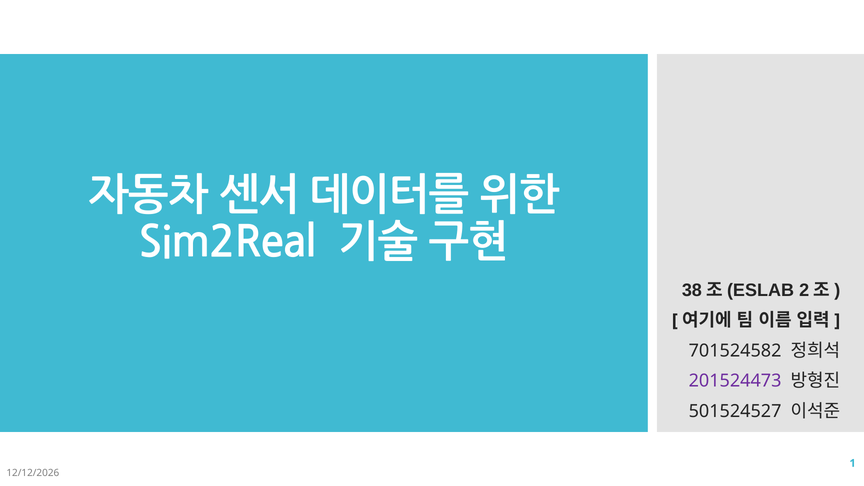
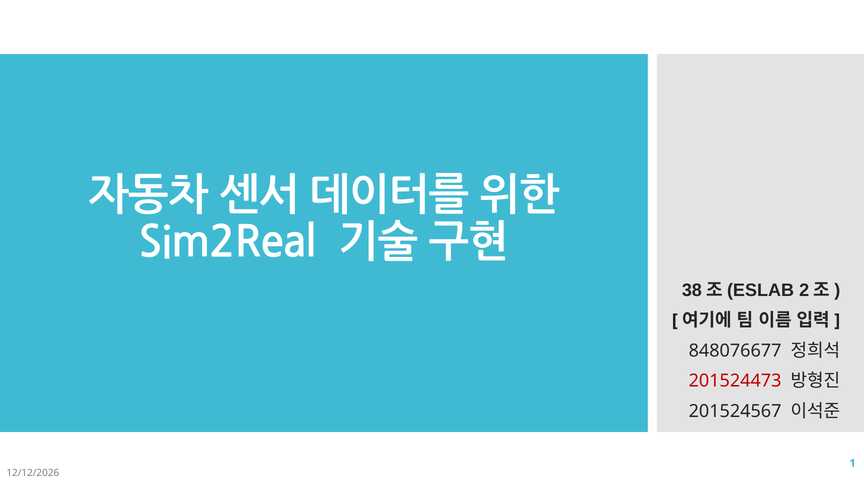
701524582: 701524582 -> 848076677 (735, 351)
201524473 colour: purple -> red (735, 381)
501524527: 501524527 -> 201524567 (735, 411)
